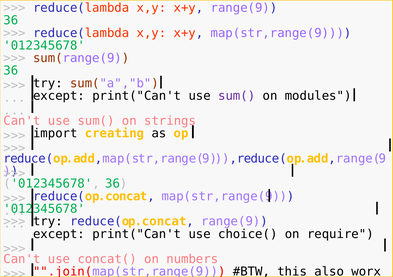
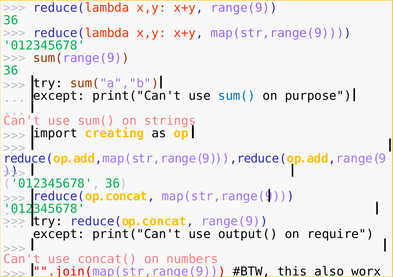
sum( colour: purple -> blue (237, 96)
modules: modules -> purpose (318, 96)
choice(: choice( -> output( (248, 234)
